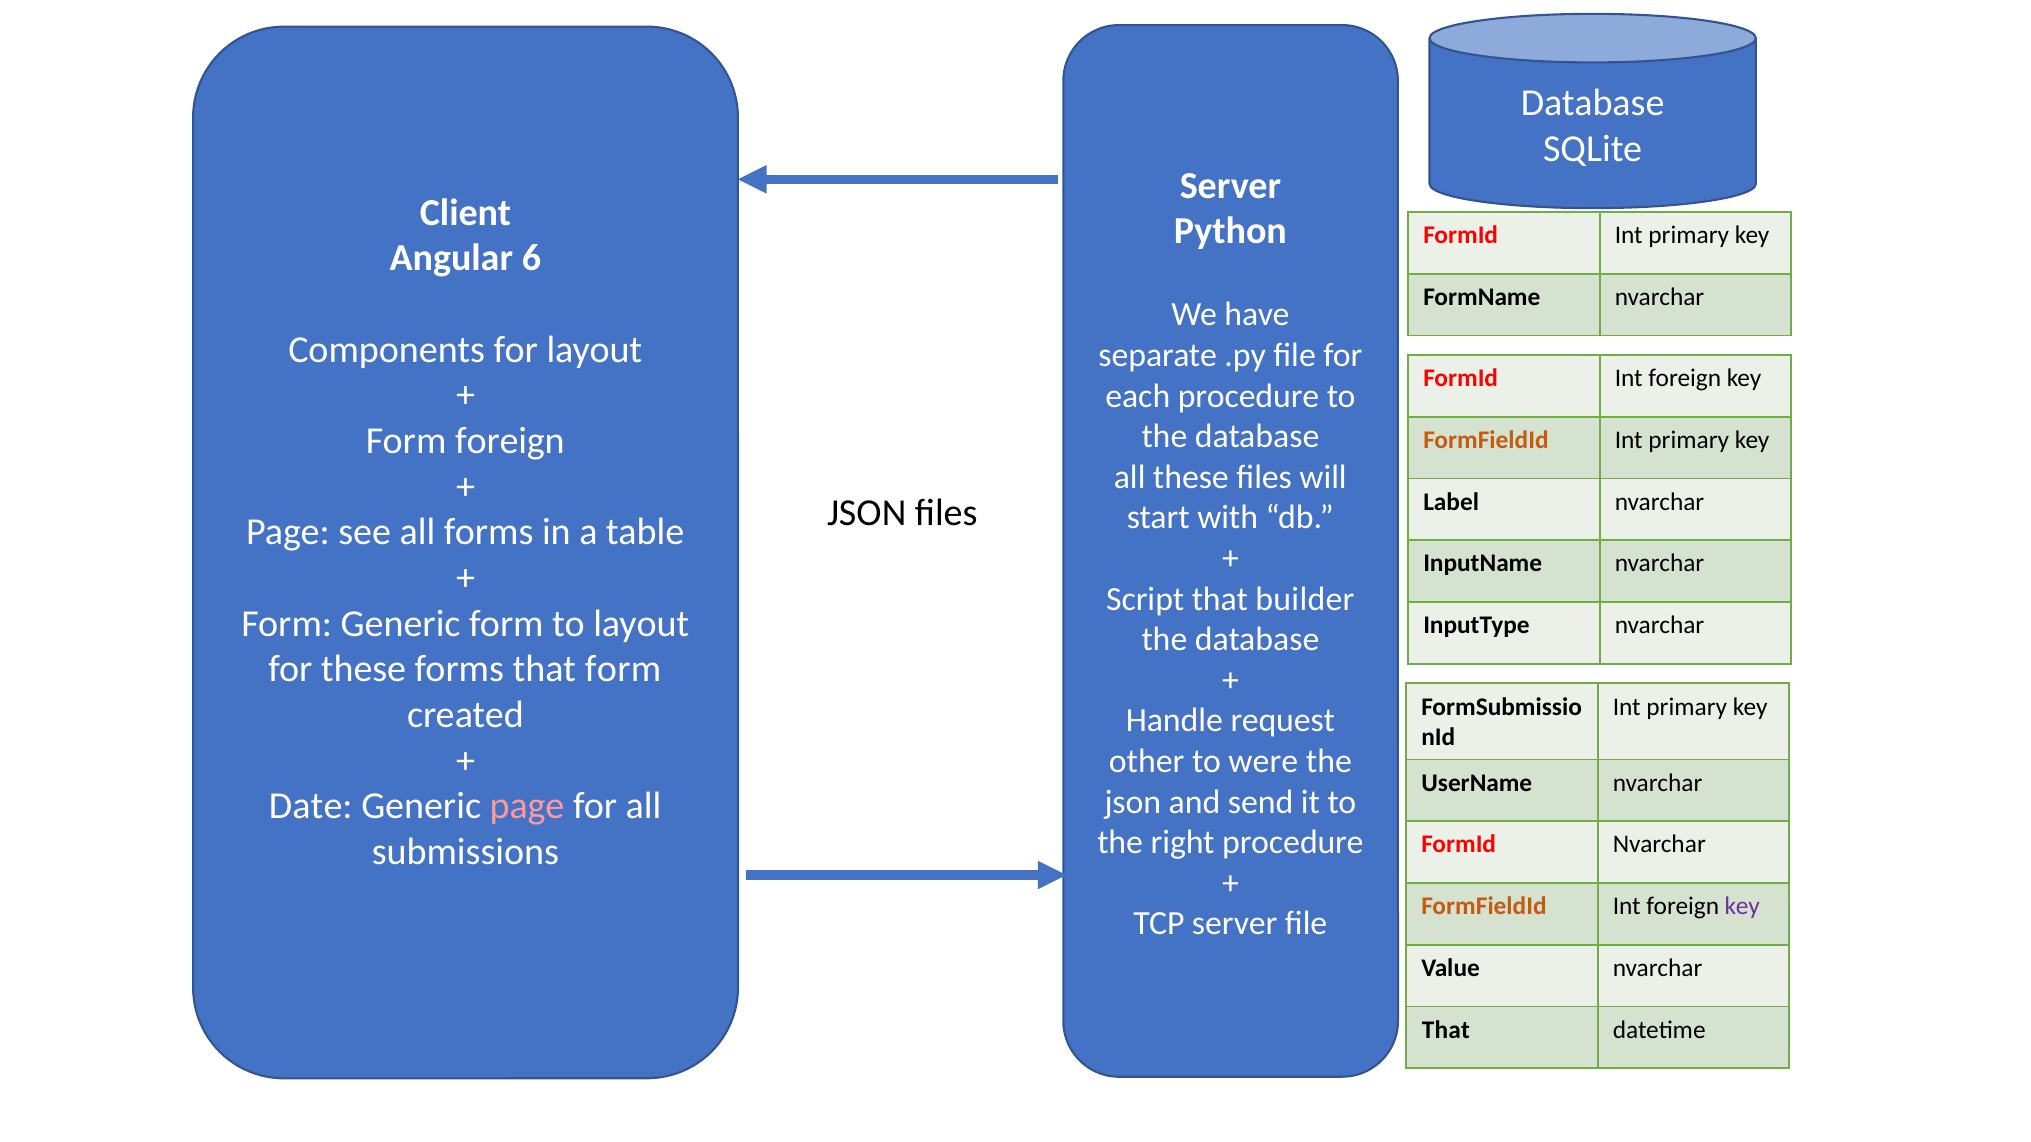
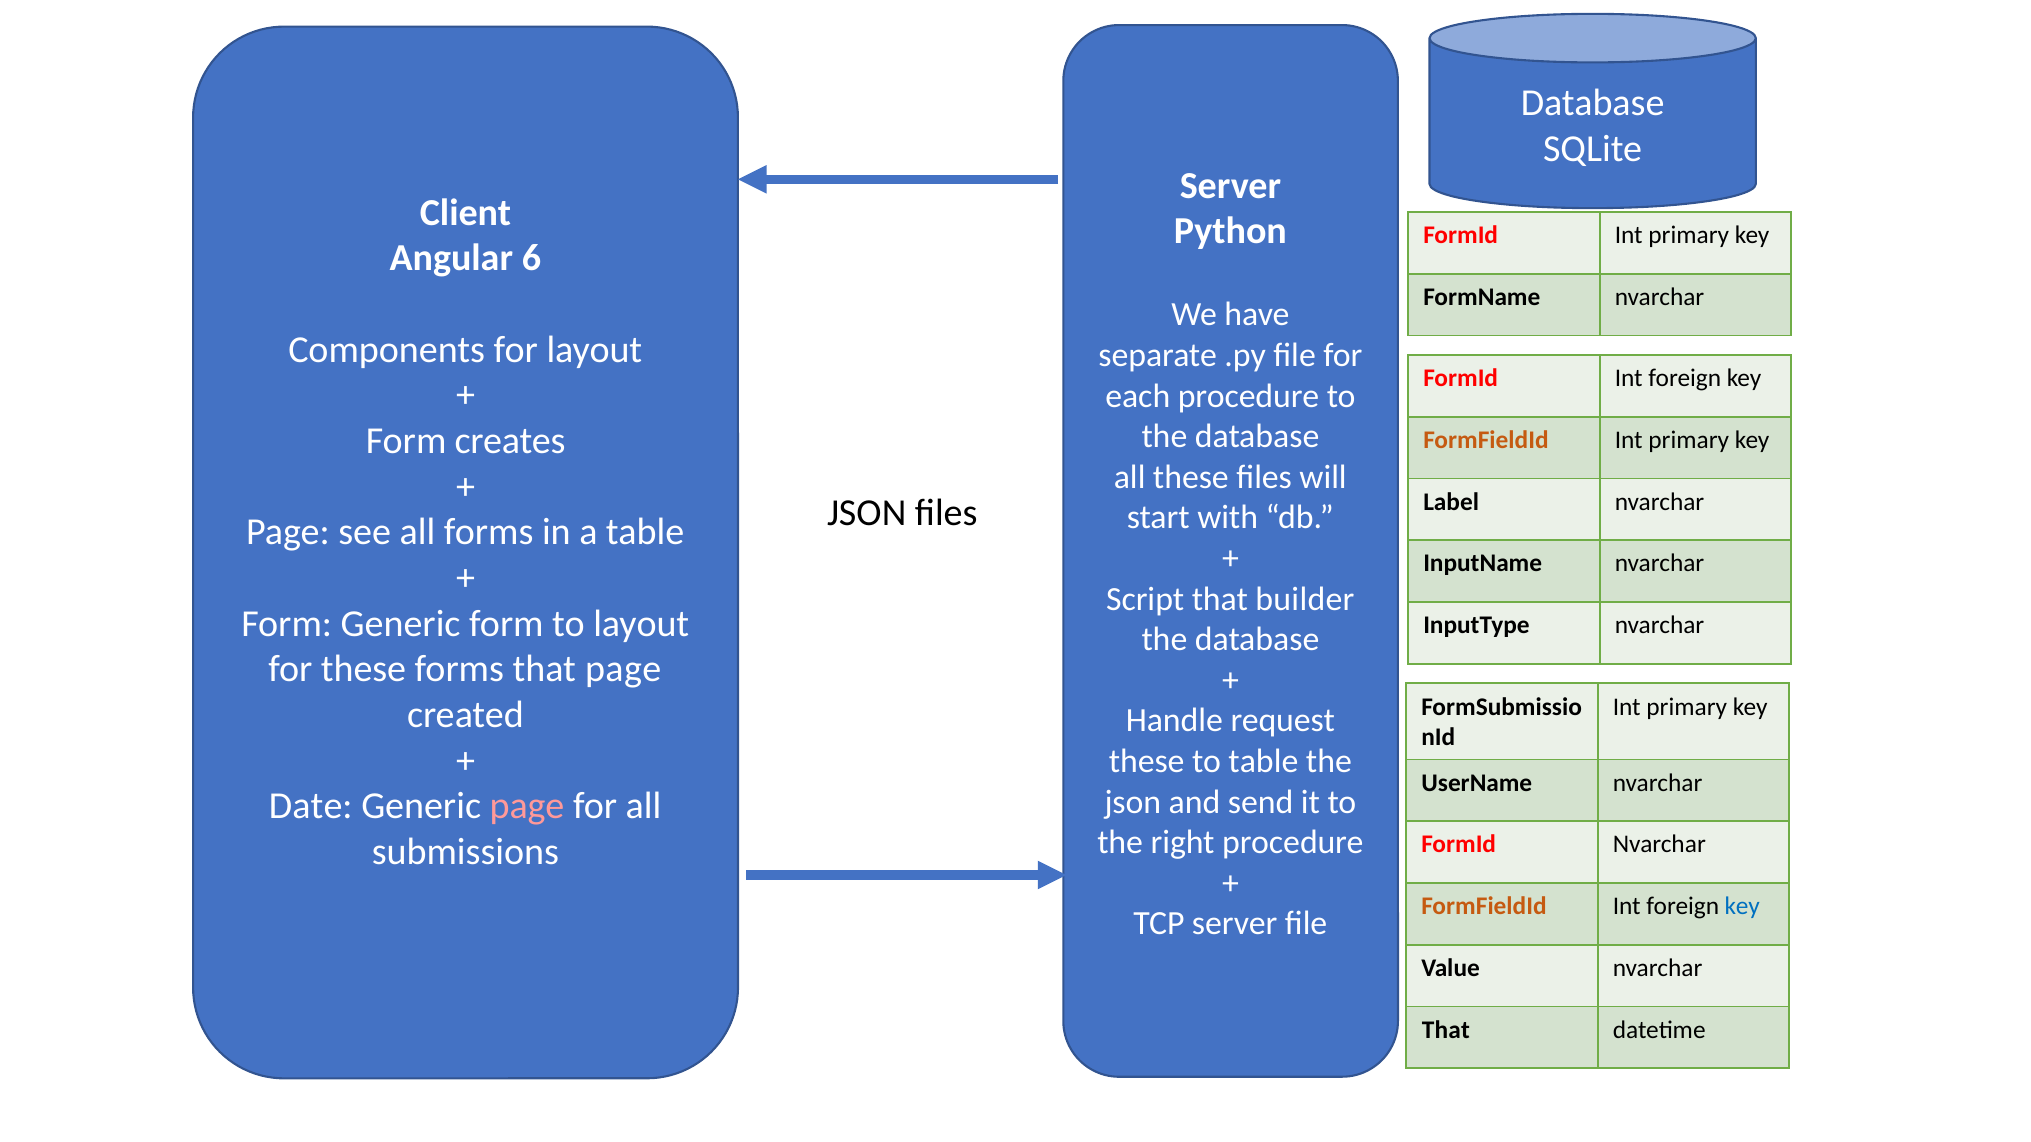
Form foreign: foreign -> creates (510, 441)
that form: form -> page (623, 670)
other: other -> these (1147, 762)
to were: were -> table (1263, 762)
key colour: purple -> blue (1742, 907)
